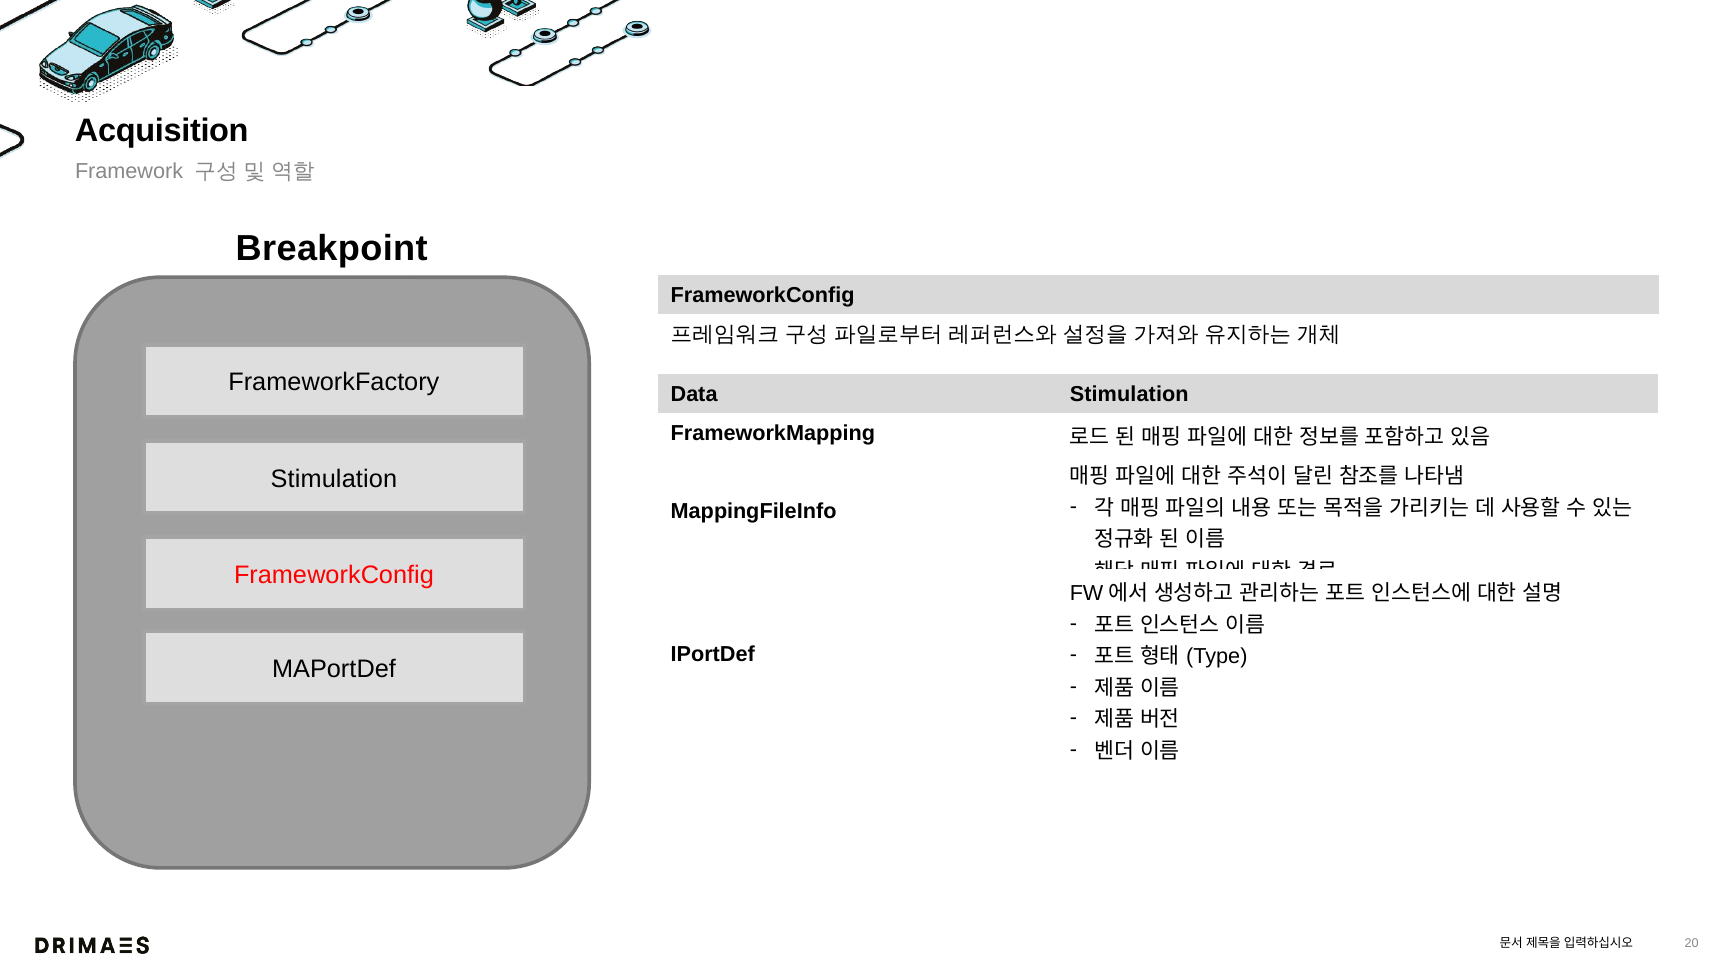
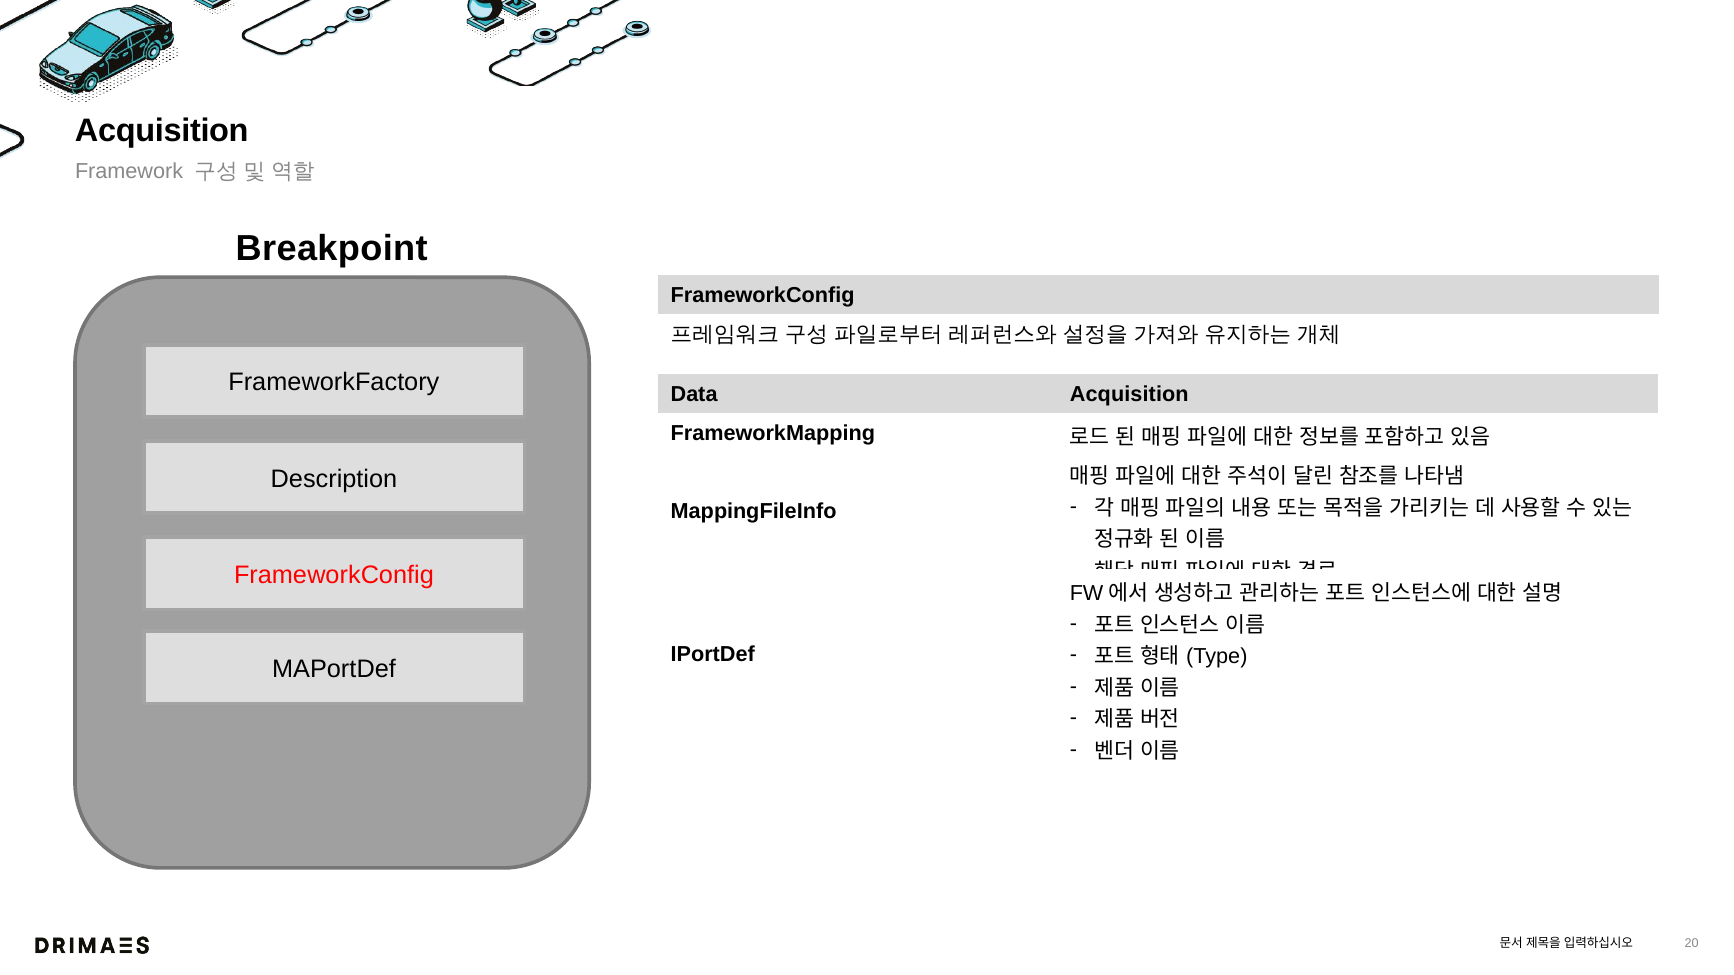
Data Stimulation: Stimulation -> Acquisition (1129, 394)
Stimulation: Stimulation -> Description (334, 479)
